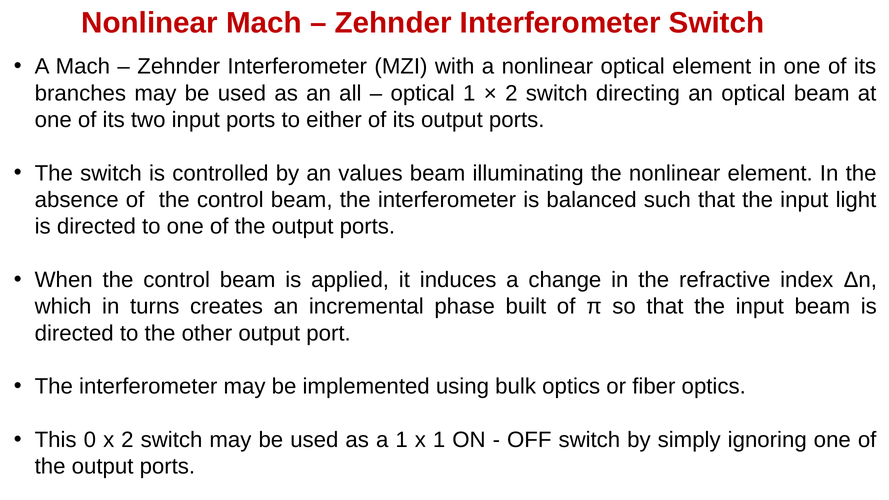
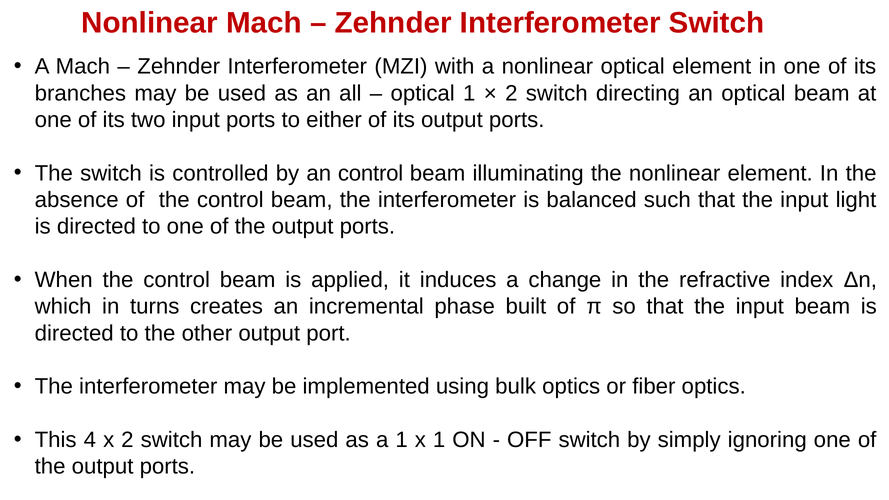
an values: values -> control (371, 173)
0: 0 -> 4 (90, 440)
